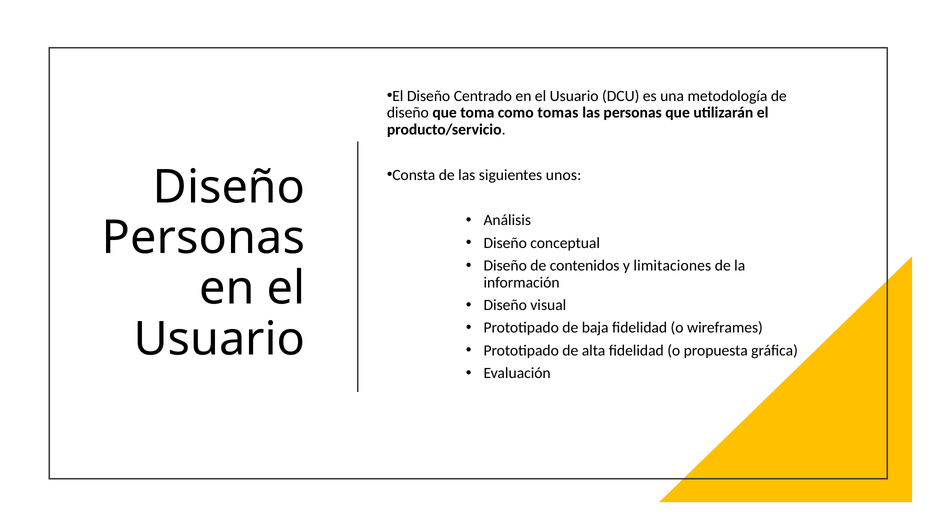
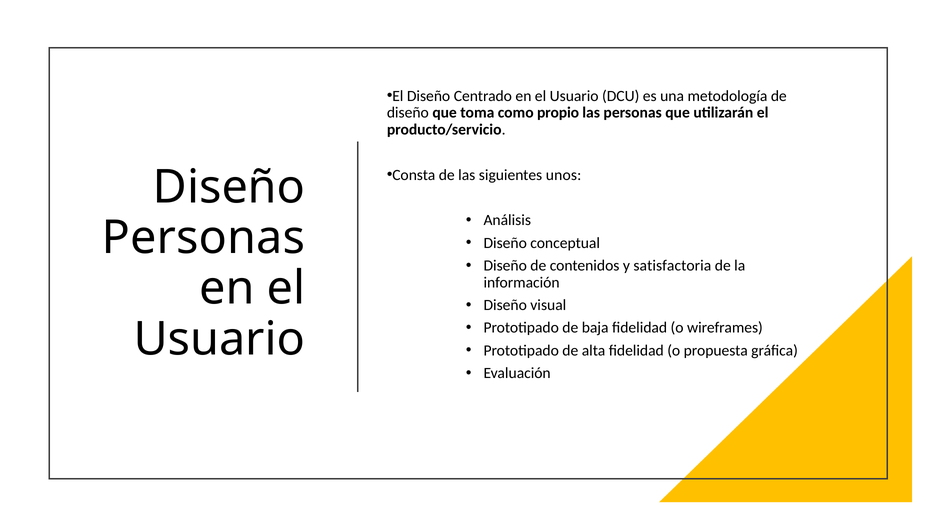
tomas: tomas -> propio (558, 113)
limitaciones: limitaciones -> satisfactoria (672, 266)
